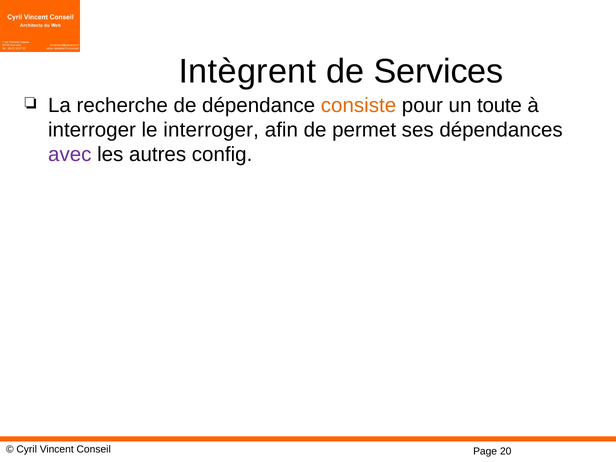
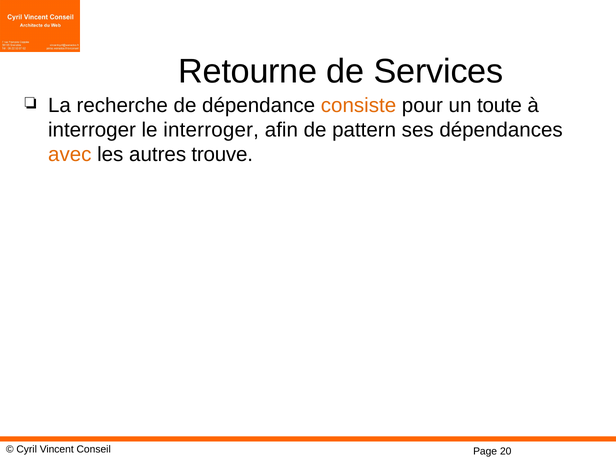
Intègrent: Intègrent -> Retourne (248, 72)
permet: permet -> pattern (364, 130)
avec colour: purple -> orange (70, 155)
config: config -> trouve (222, 155)
